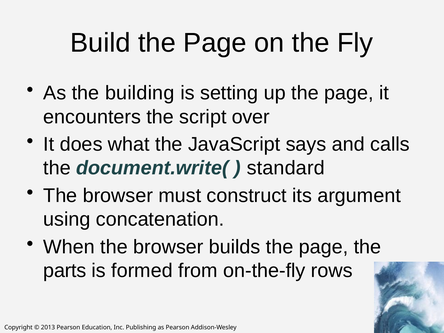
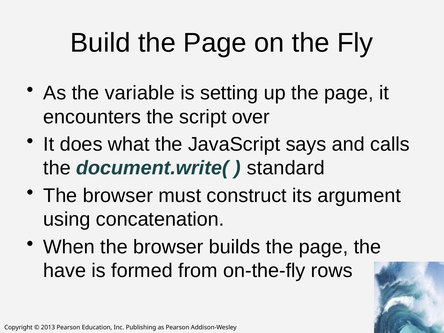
building: building -> variable (140, 93)
parts: parts -> have (65, 271)
